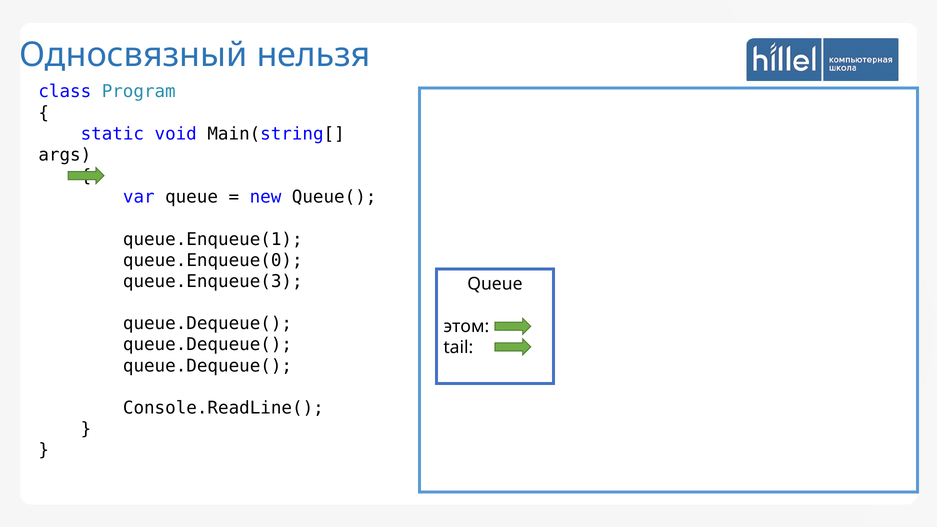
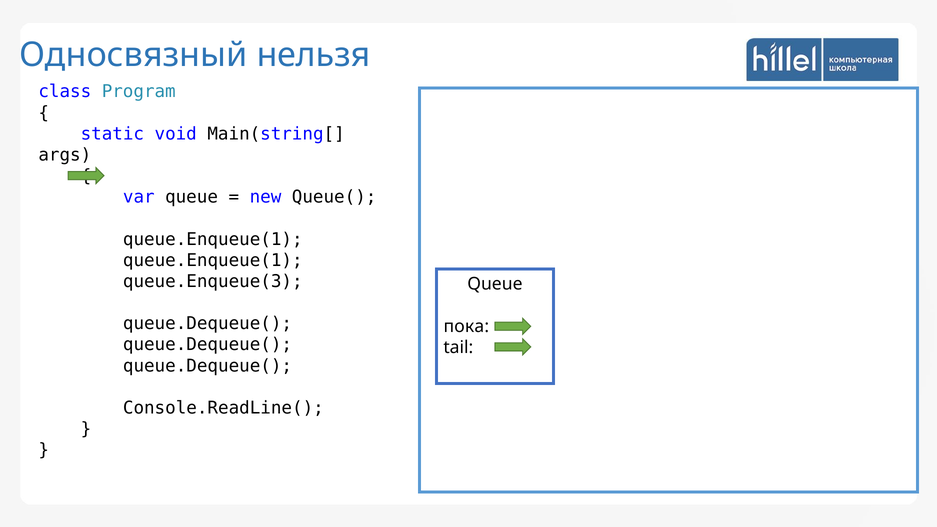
queue.Enqueue(0: queue.Enqueue(0 -> queue.Enqueue(1 (213, 260)
этом: этом -> пока (466, 326)
